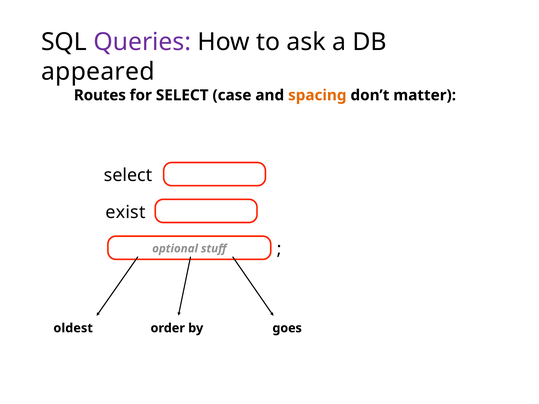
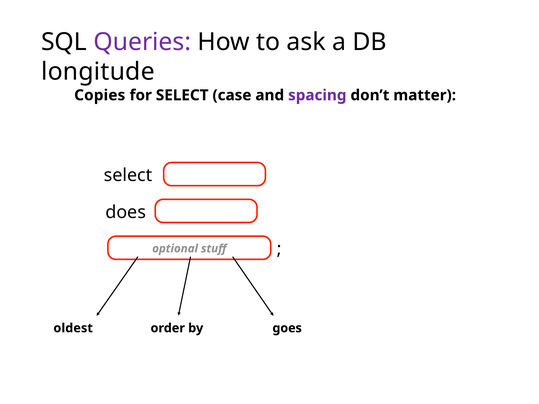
appeared: appeared -> longitude (98, 72)
Routes: Routes -> Copies (100, 95)
spacing colour: orange -> purple (317, 95)
exist: exist -> does (126, 212)
